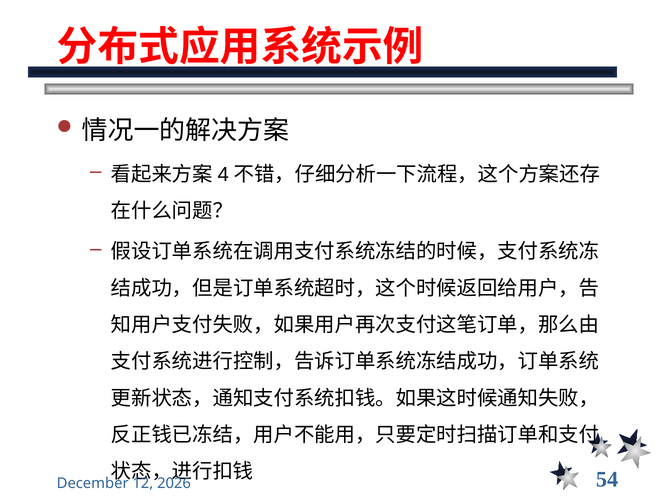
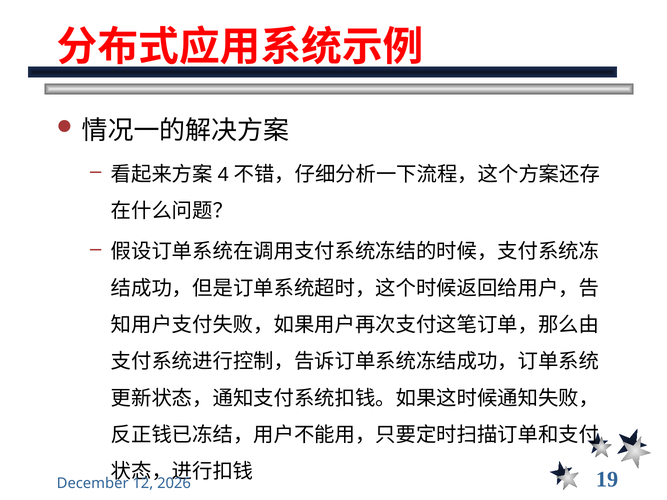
54: 54 -> 19 (607, 480)
